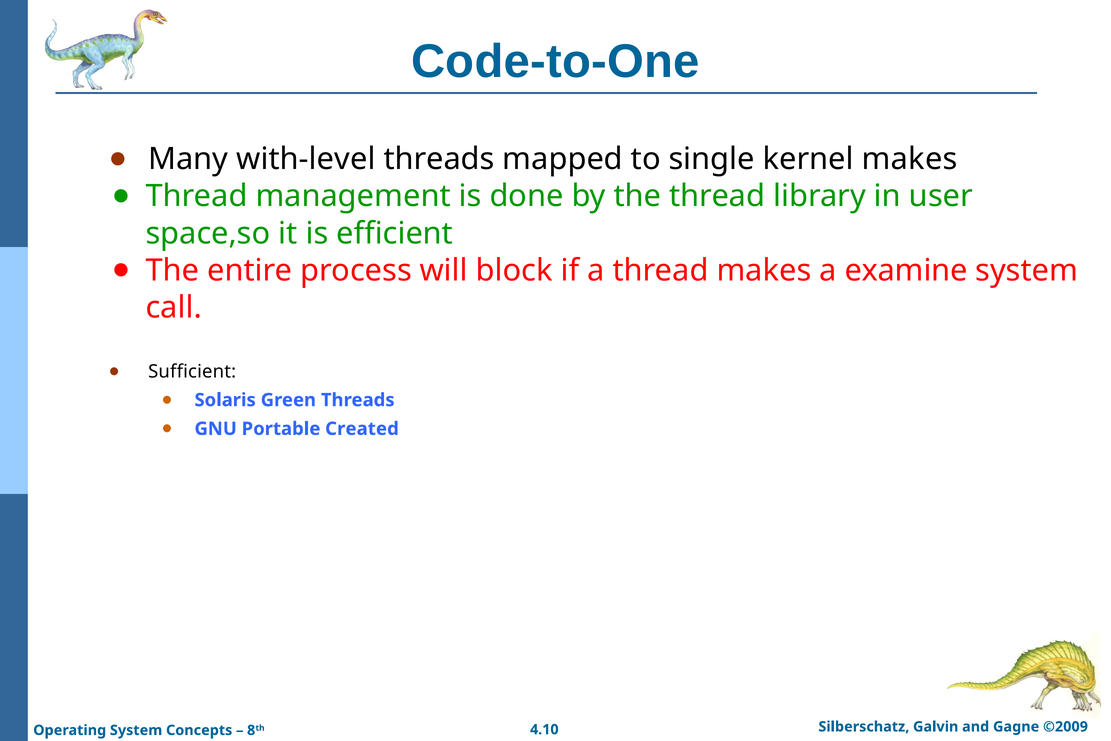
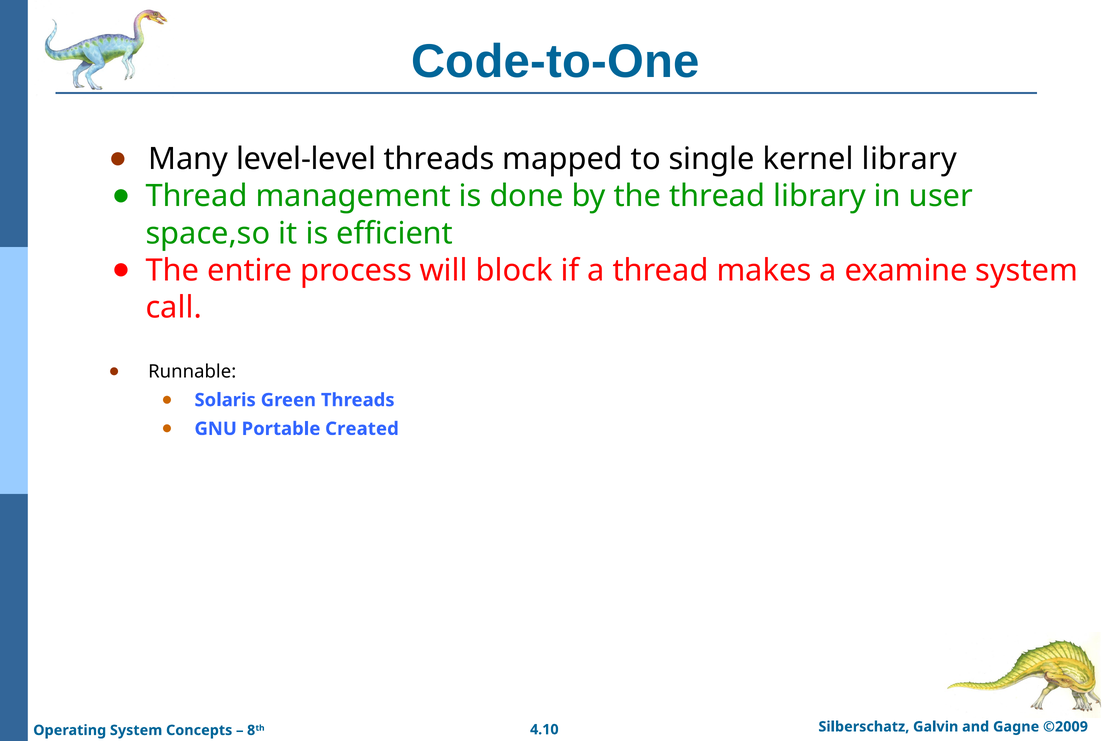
with-level: with-level -> level-level (306, 159)
kernel makes: makes -> library (910, 159)
Sufficient: Sufficient -> Runnable (192, 371)
